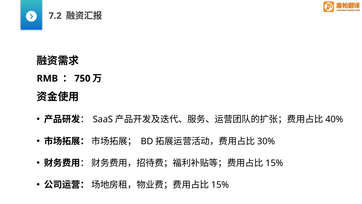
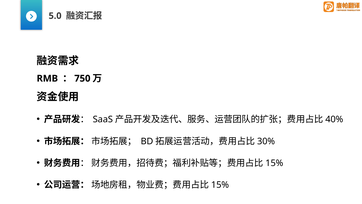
7.2: 7.2 -> 5.0 (55, 16)
